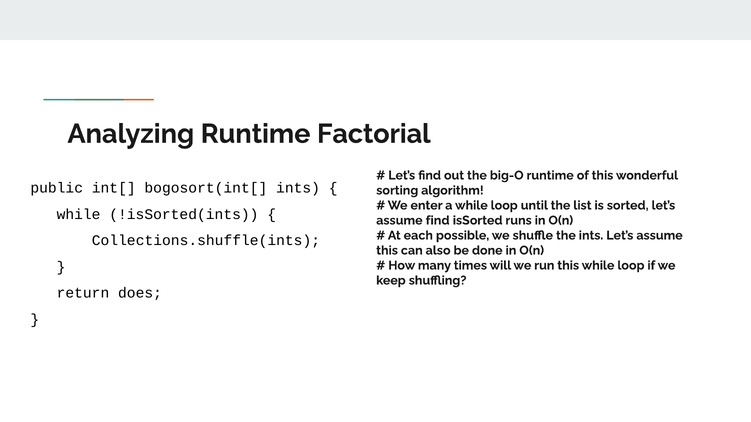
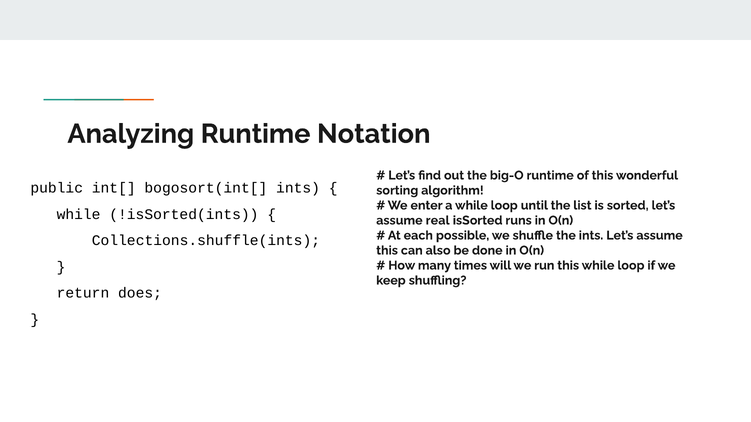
Factorial: Factorial -> Notation (374, 134)
assume find: find -> real (438, 221)
